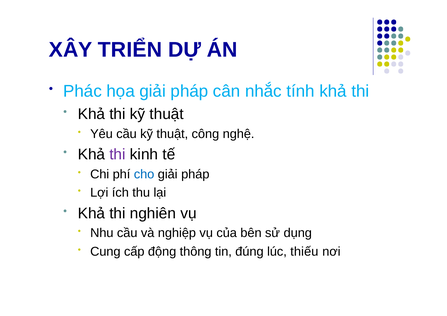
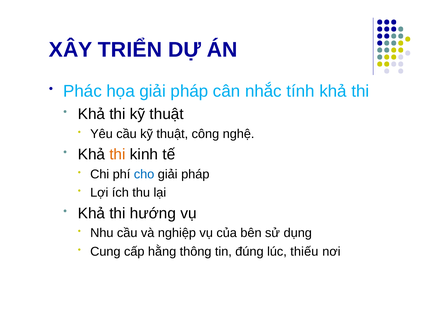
thi colour: purple -> orange (117, 154)
nghiên: nghiên -> hướng (153, 213)
động: động -> hằng (162, 251)
